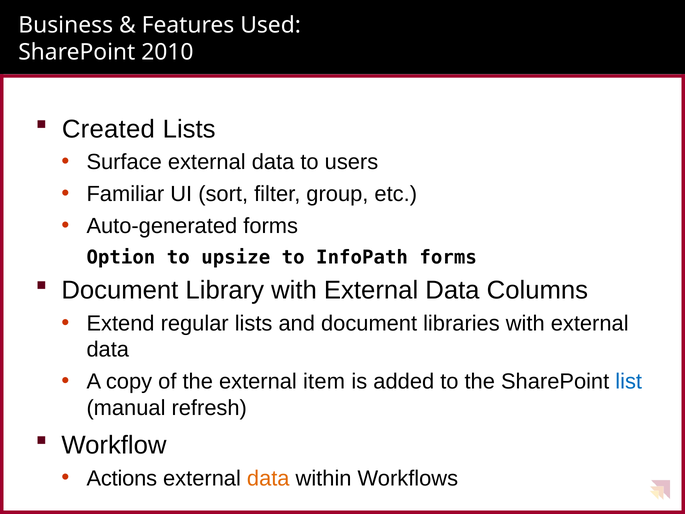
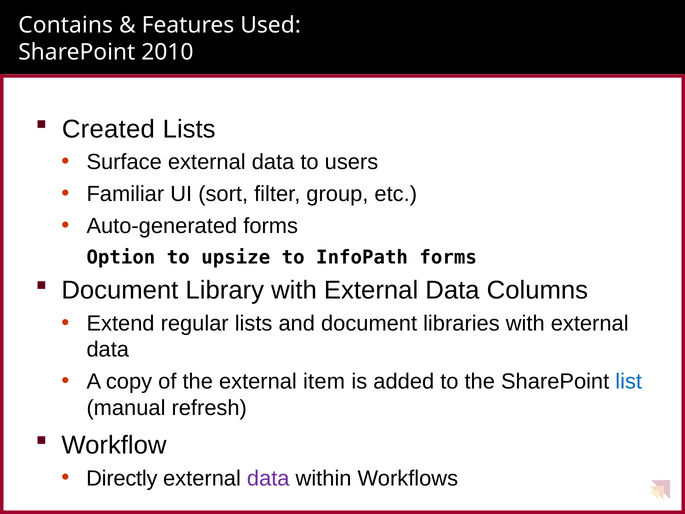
Business: Business -> Contains (66, 25)
Actions: Actions -> Directly (122, 478)
data colour: orange -> purple (268, 478)
